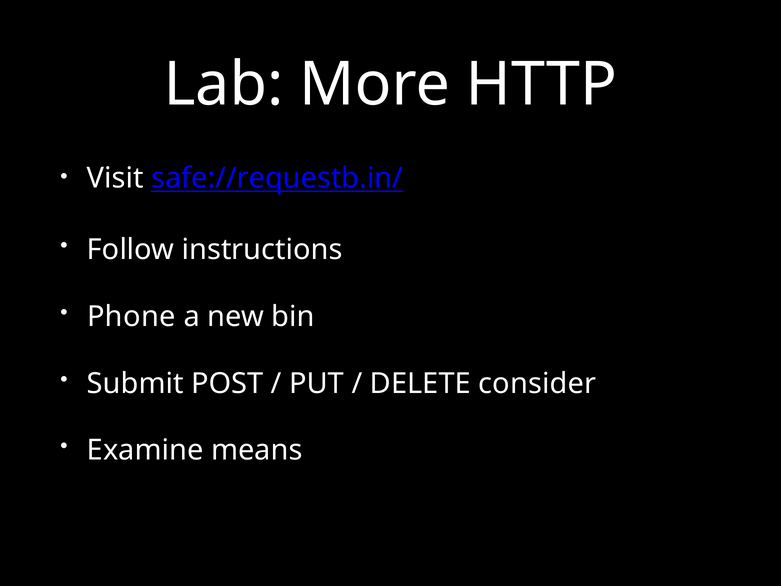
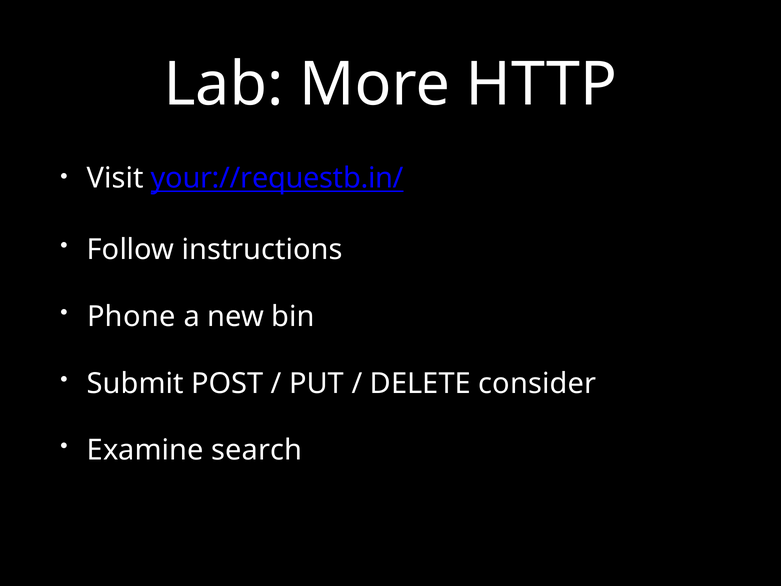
safe://requestb.in/: safe://requestb.in/ -> your://requestb.in/ (277, 178)
means: means -> search (257, 450)
